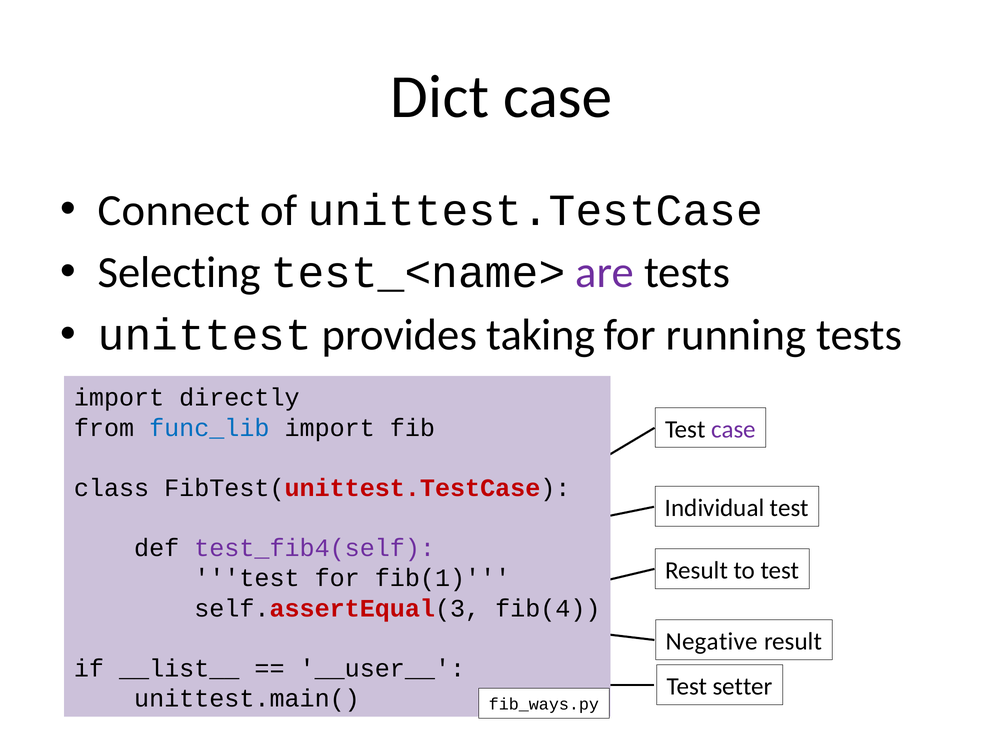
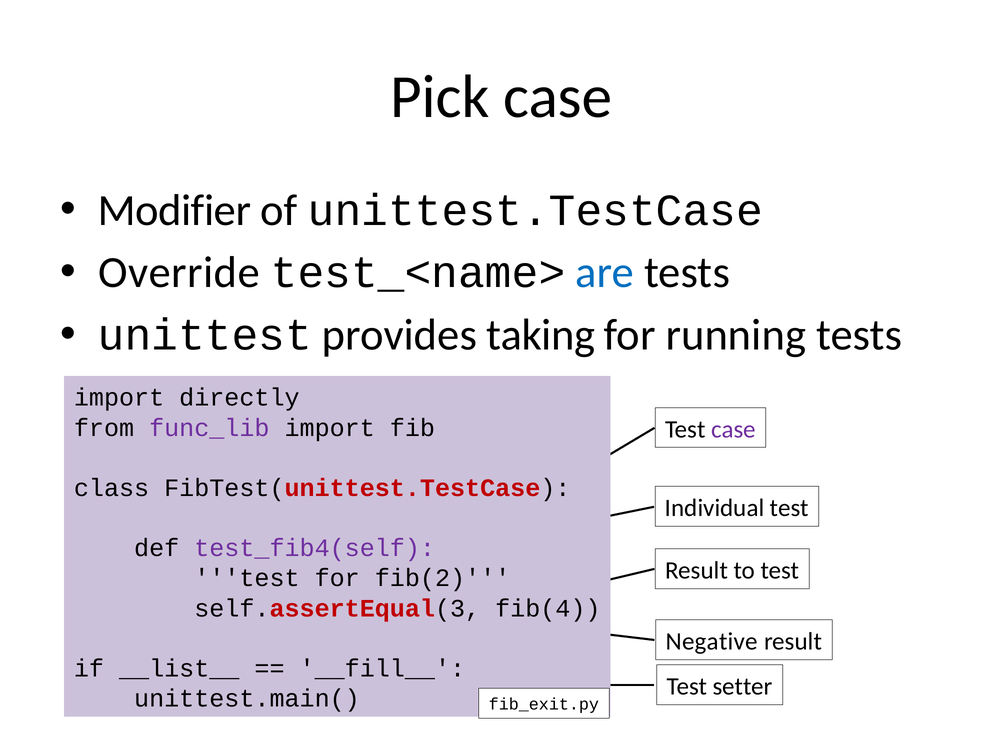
Dict: Dict -> Pick (440, 97)
Connect: Connect -> Modifier (174, 210)
Selecting: Selecting -> Override (179, 273)
are colour: purple -> blue (605, 273)
func_lib colour: blue -> purple (209, 428)
fib(1: fib(1 -> fib(2 (443, 578)
__user__: __user__ -> __fill__ (382, 669)
fib_ways.py: fib_ways.py -> fib_exit.py (544, 705)
